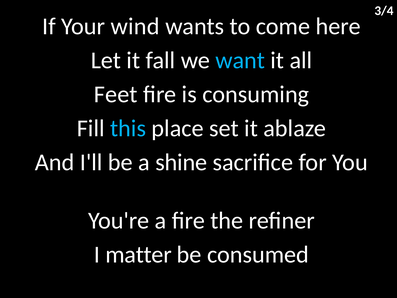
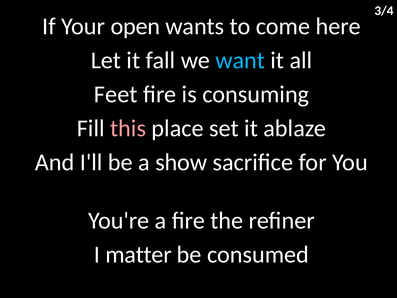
wind: wind -> open (135, 26)
this colour: light blue -> pink (128, 128)
shine: shine -> show (181, 162)
